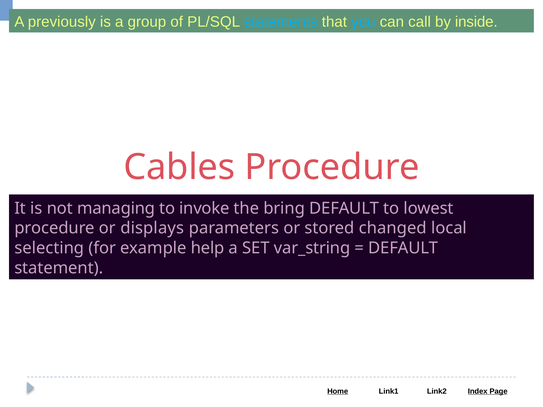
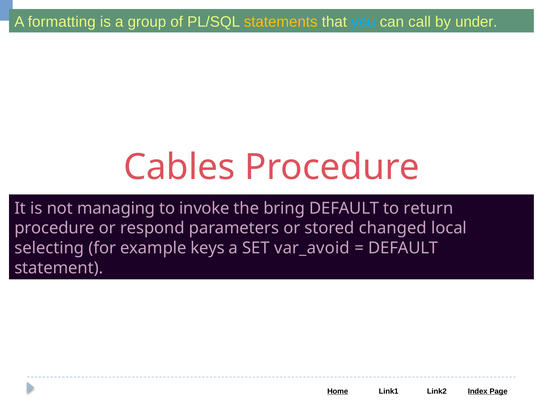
previously: previously -> formatting (62, 22)
statements colour: light blue -> yellow (281, 22)
inside: inside -> under (476, 22)
lowest: lowest -> return (428, 208)
displays: displays -> respond (152, 228)
help: help -> keys (208, 248)
var_string: var_string -> var_avoid (312, 248)
